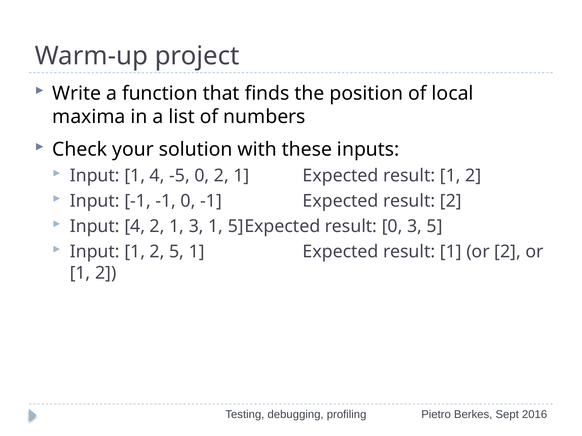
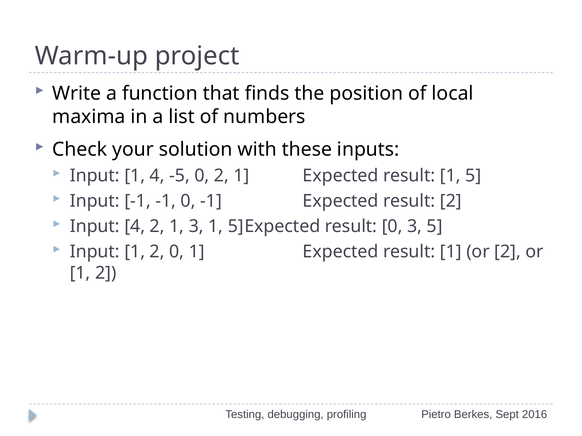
result 1 2: 2 -> 5 (473, 176)
2 5: 5 -> 0 (177, 252)
